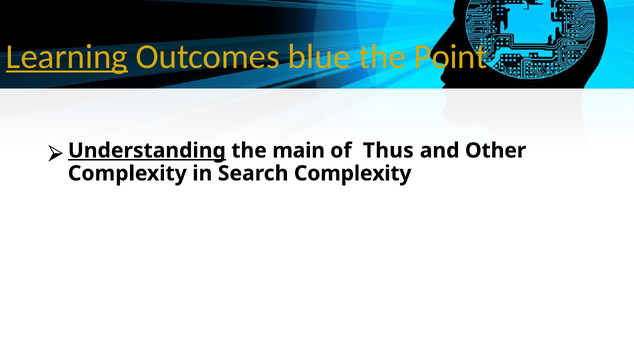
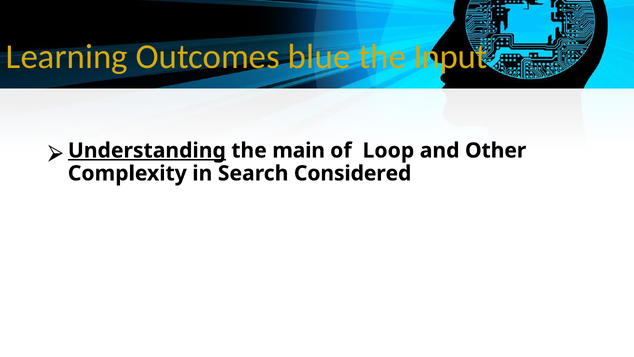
Learning underline: present -> none (67, 57)
Point: Point -> Input (451, 57)
Thus: Thus -> Loop (388, 150)
Search Complexity: Complexity -> Considered (353, 173)
